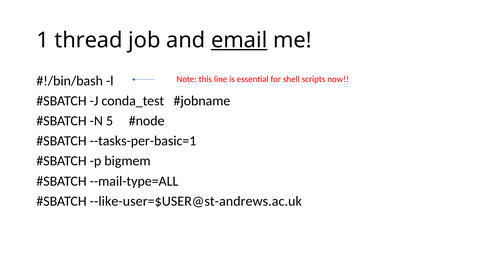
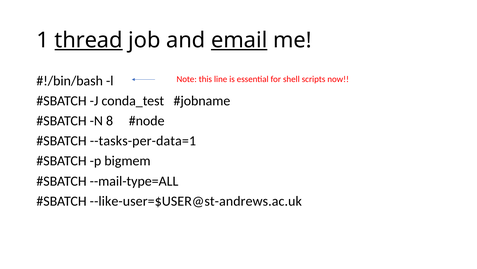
thread underline: none -> present (89, 40)
5: 5 -> 8 (110, 121)
--tasks-per-basic=1: --tasks-per-basic=1 -> --tasks-per-data=1 (143, 141)
